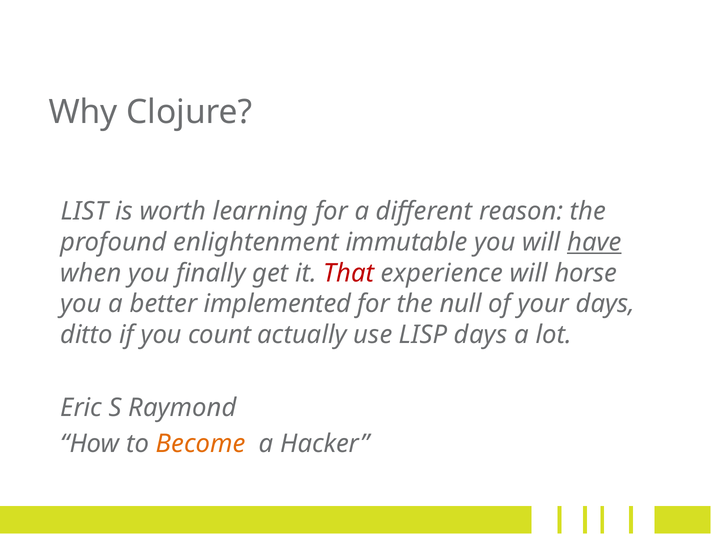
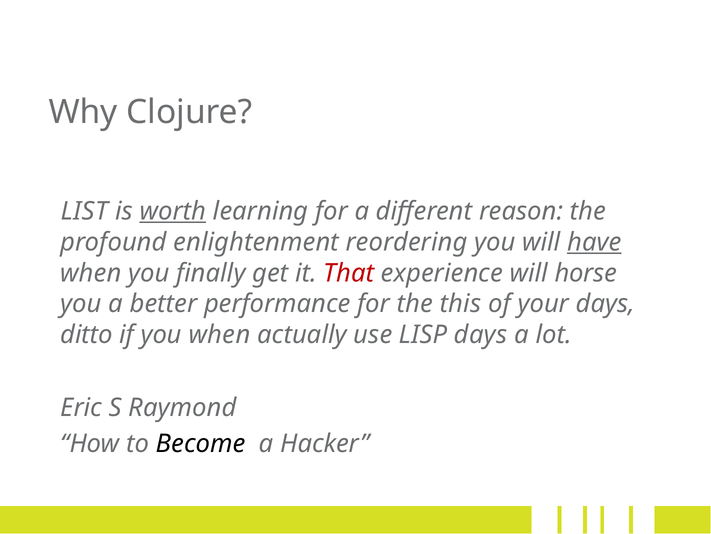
worth underline: none -> present (173, 211)
immutable: immutable -> reordering (406, 242)
implemented: implemented -> performance (277, 304)
null: null -> this (460, 304)
you count: count -> when (219, 334)
Become colour: orange -> black (201, 443)
